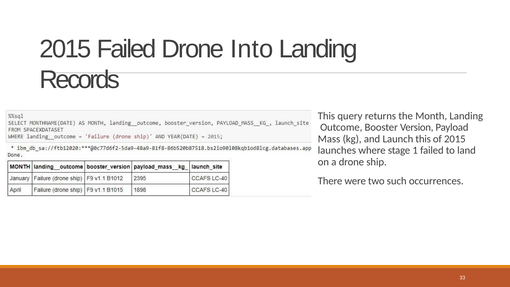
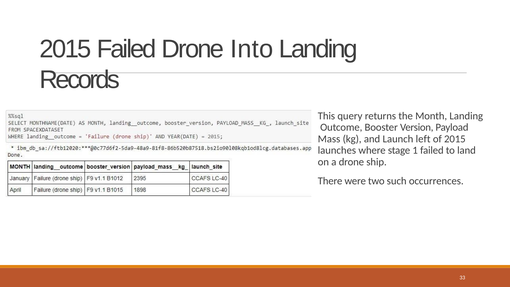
Launch this: this -> left (423, 139)
